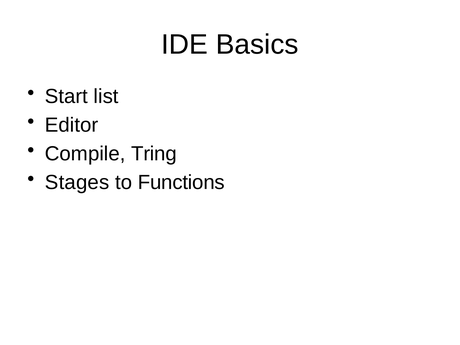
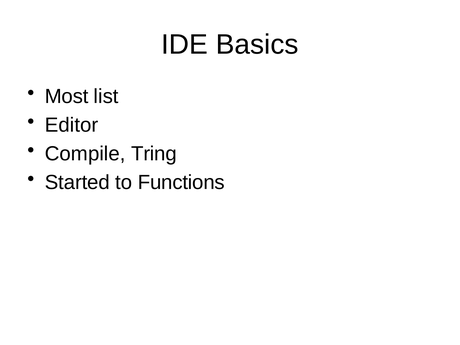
Start: Start -> Most (67, 96)
Stages: Stages -> Started (77, 182)
